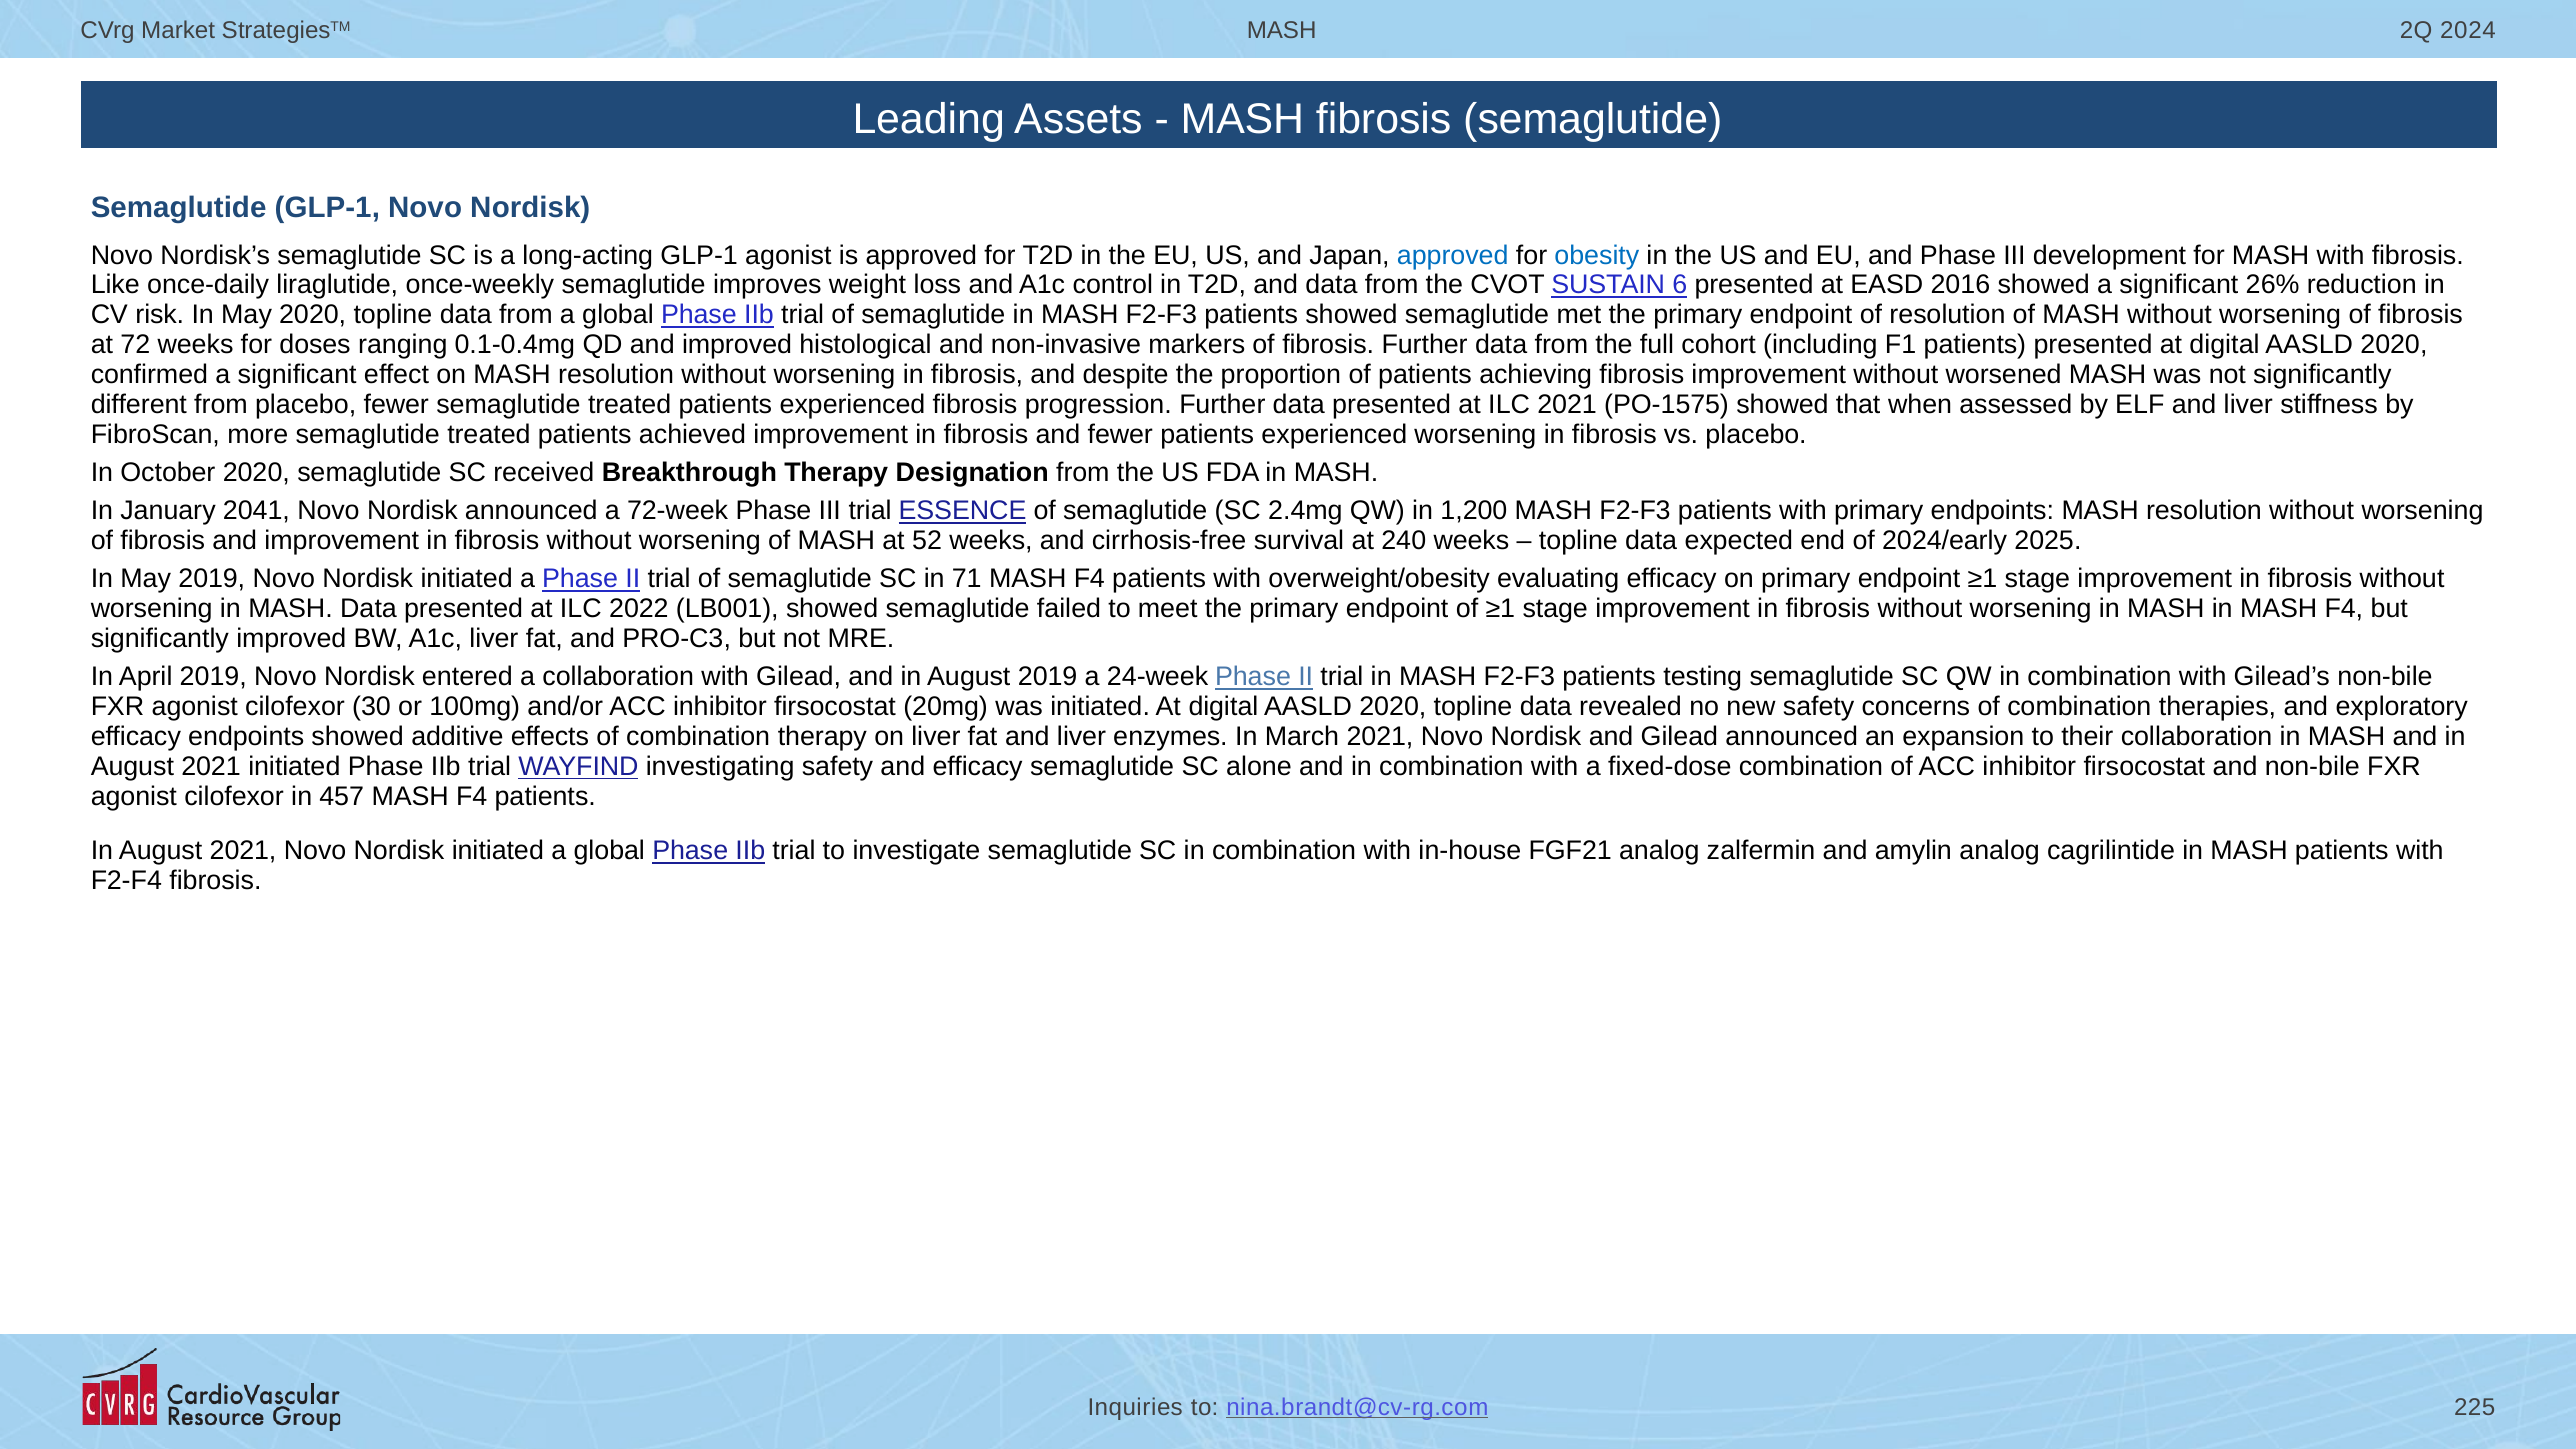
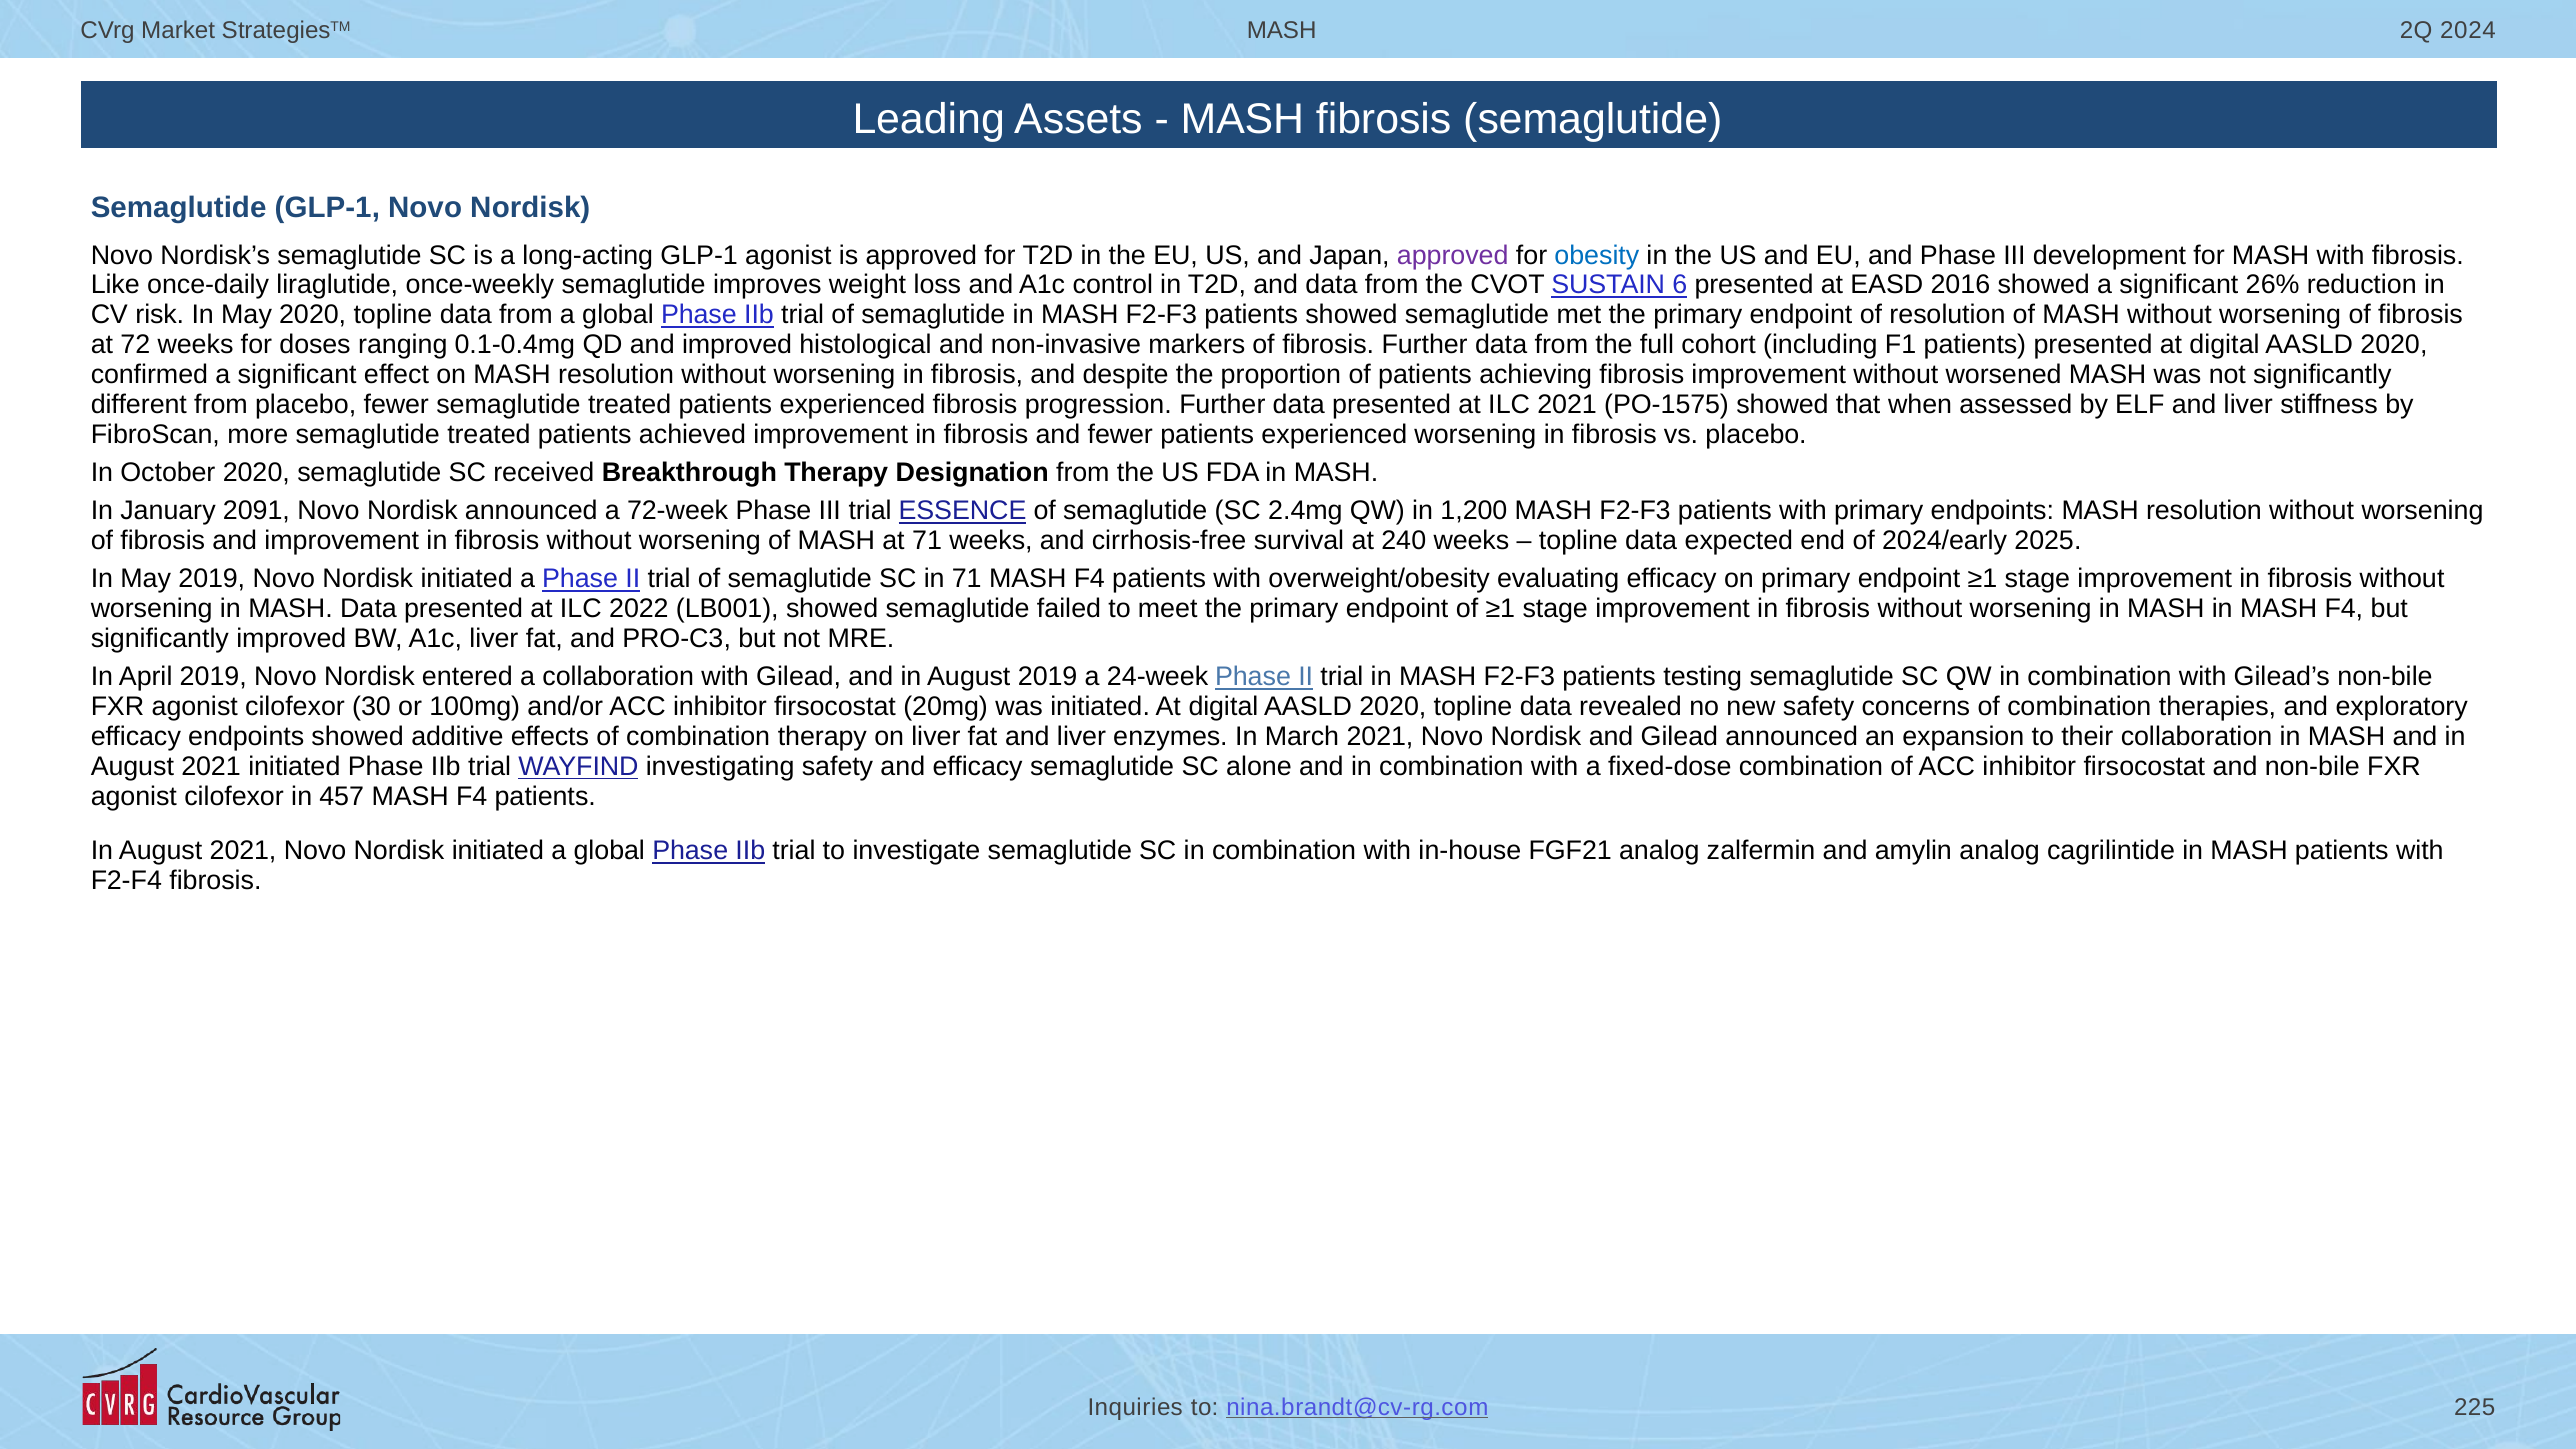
approved colour: blue -> purple (1453, 255)
2041: 2041 -> 2091 (256, 511)
at 52: 52 -> 71 (927, 541)
